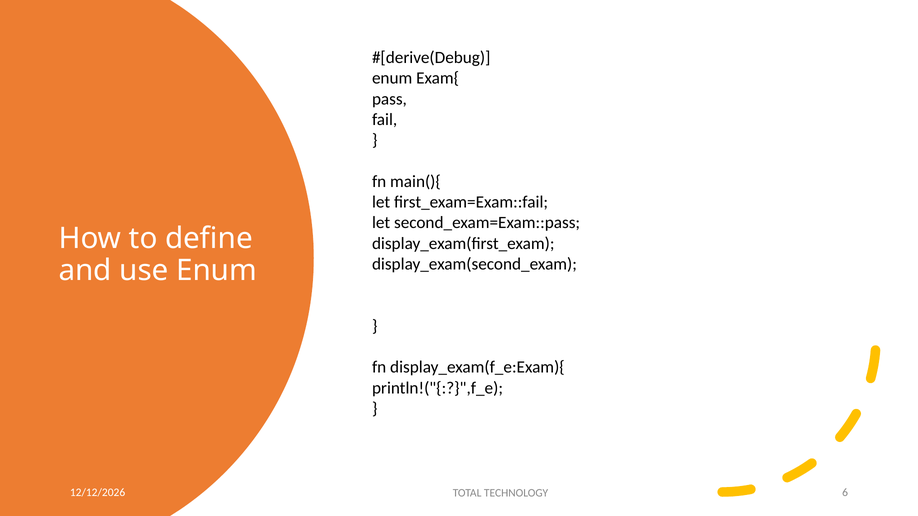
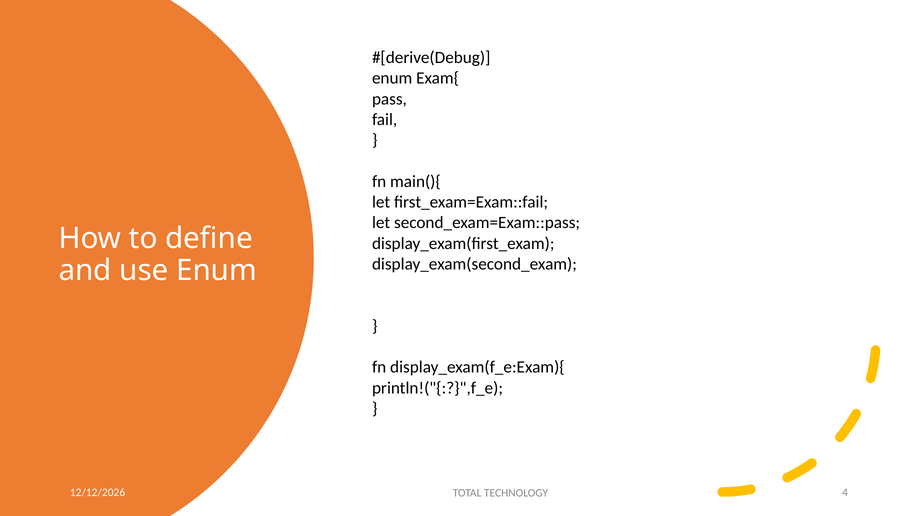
6: 6 -> 4 (845, 493)
